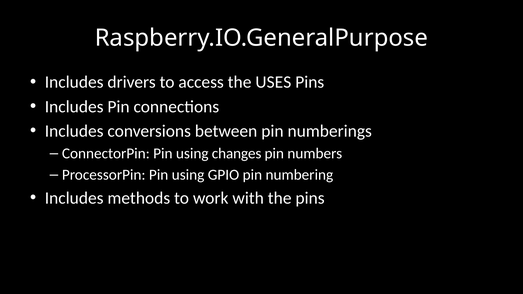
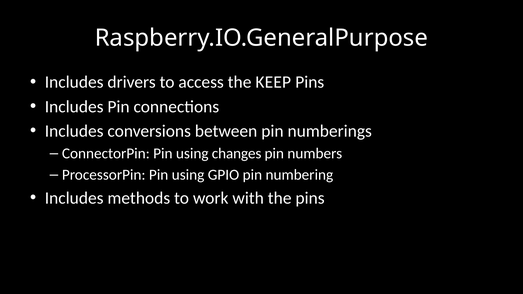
USES: USES -> KEEP (273, 82)
